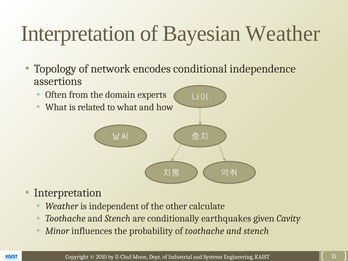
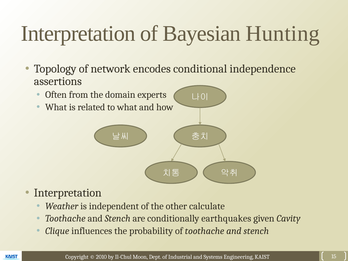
Bayesian Weather: Weather -> Hunting (283, 34)
Minor: Minor -> Clique (57, 231)
